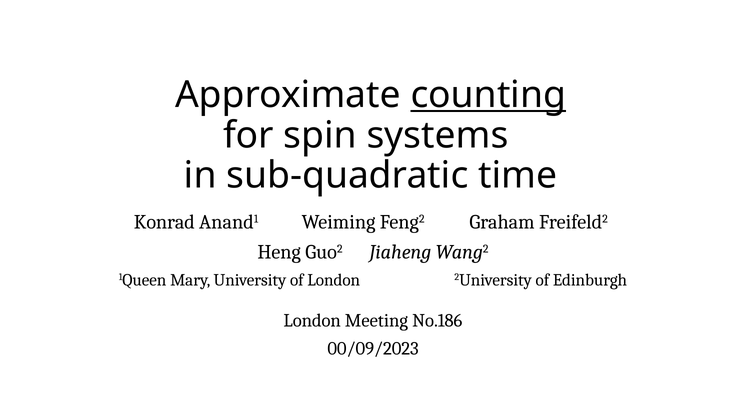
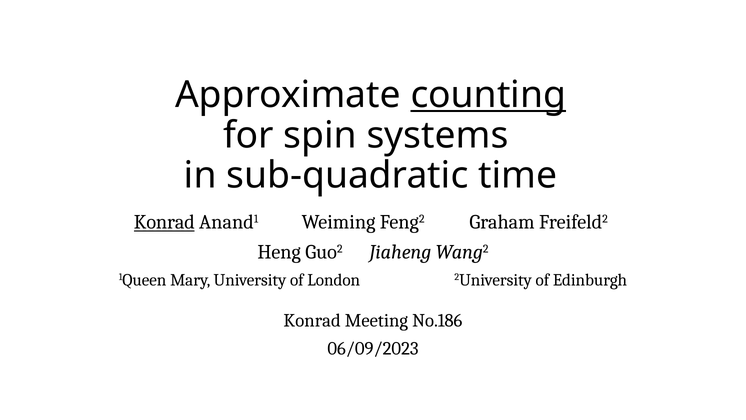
Konrad underline: none -> present (164, 222)
London: London -> Konrad (312, 320)
00/09/2023: 00/09/2023 -> 06/09/2023 (373, 348)
